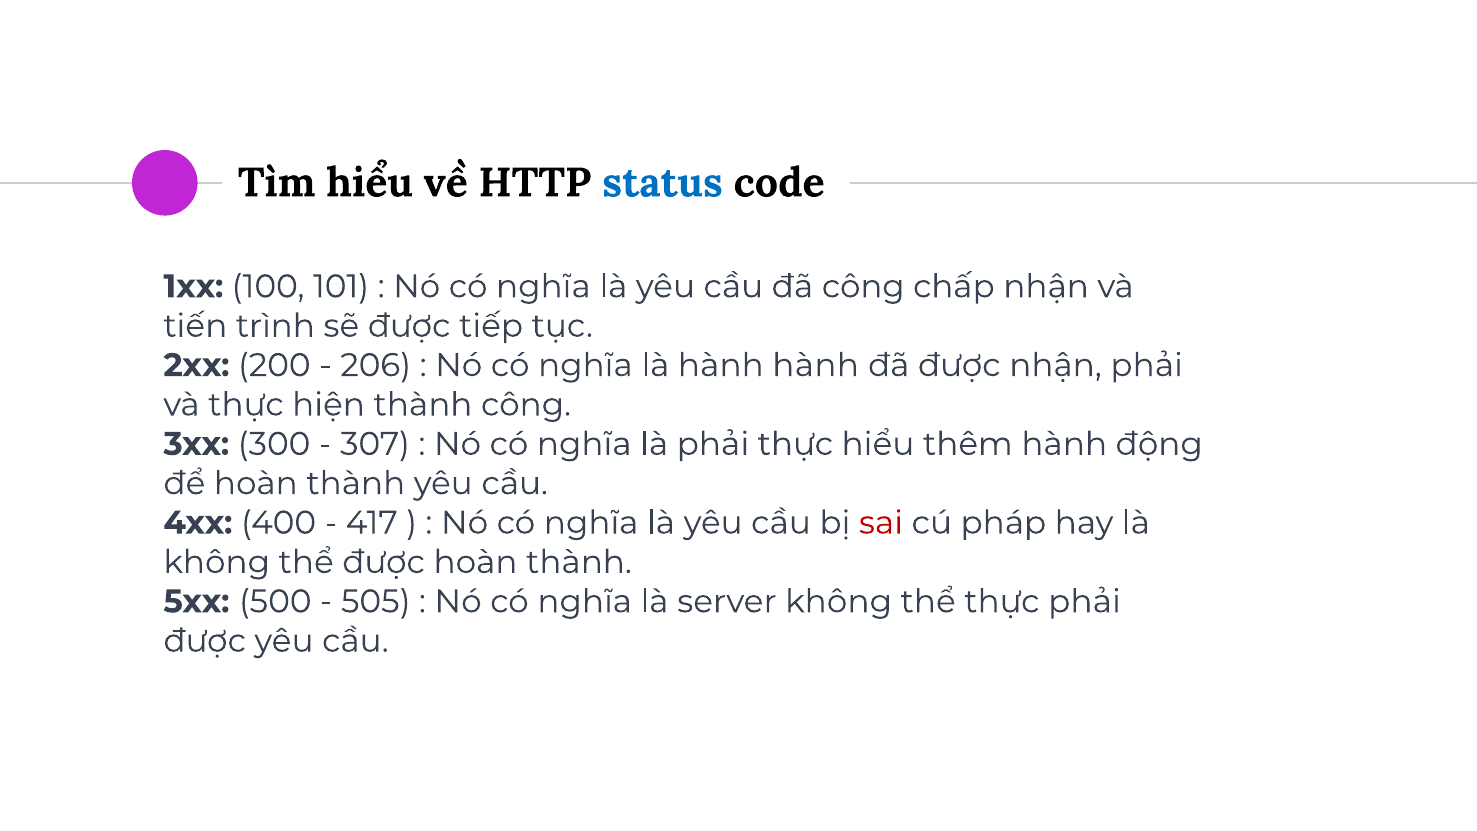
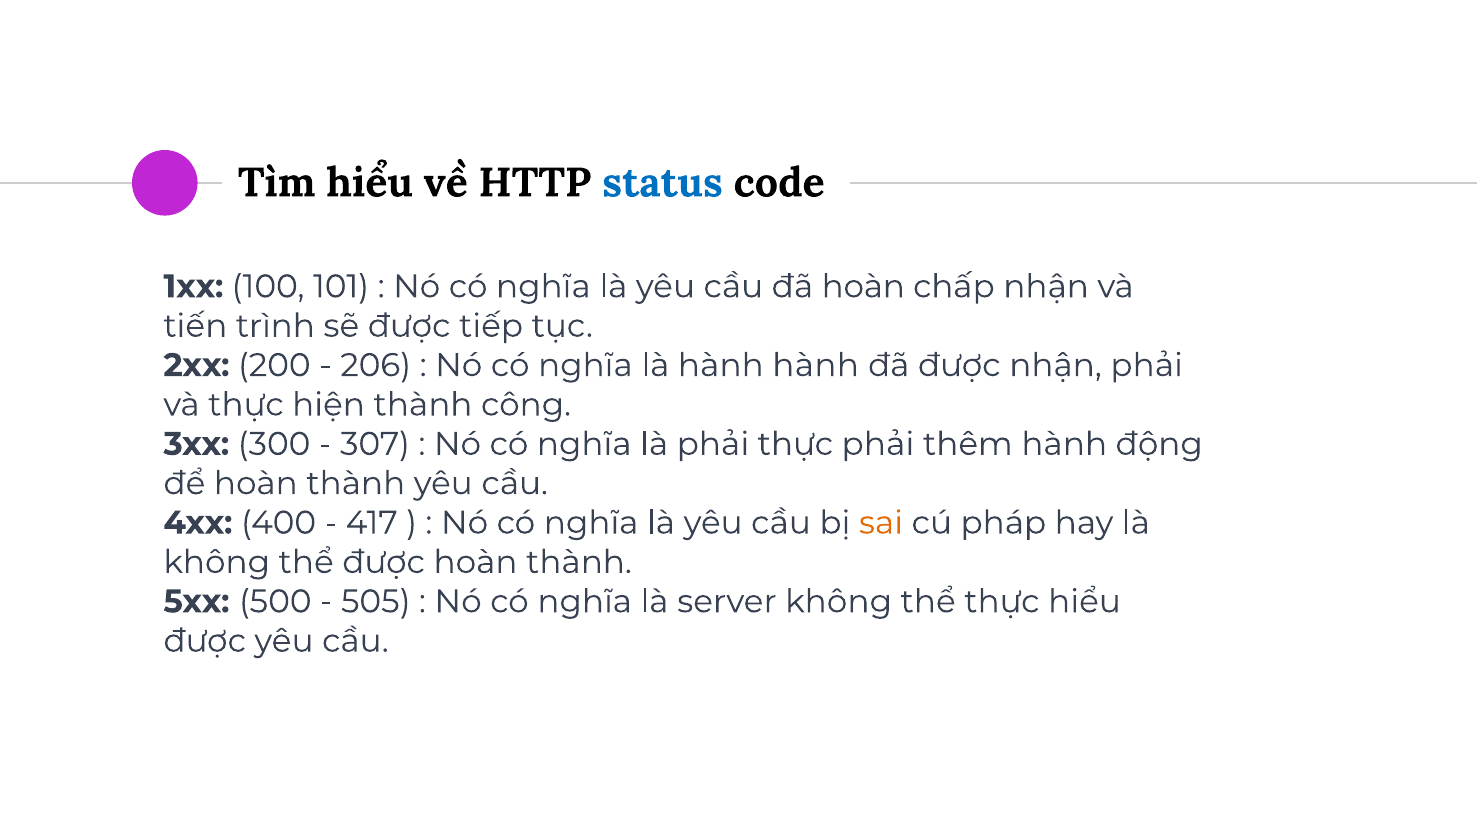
đã công: công -> hoàn (863, 286)
thực hiểu: hiểu -> phải (878, 444)
sai colour: red -> orange (881, 523)
thực phải: phải -> hiểu (1085, 601)
